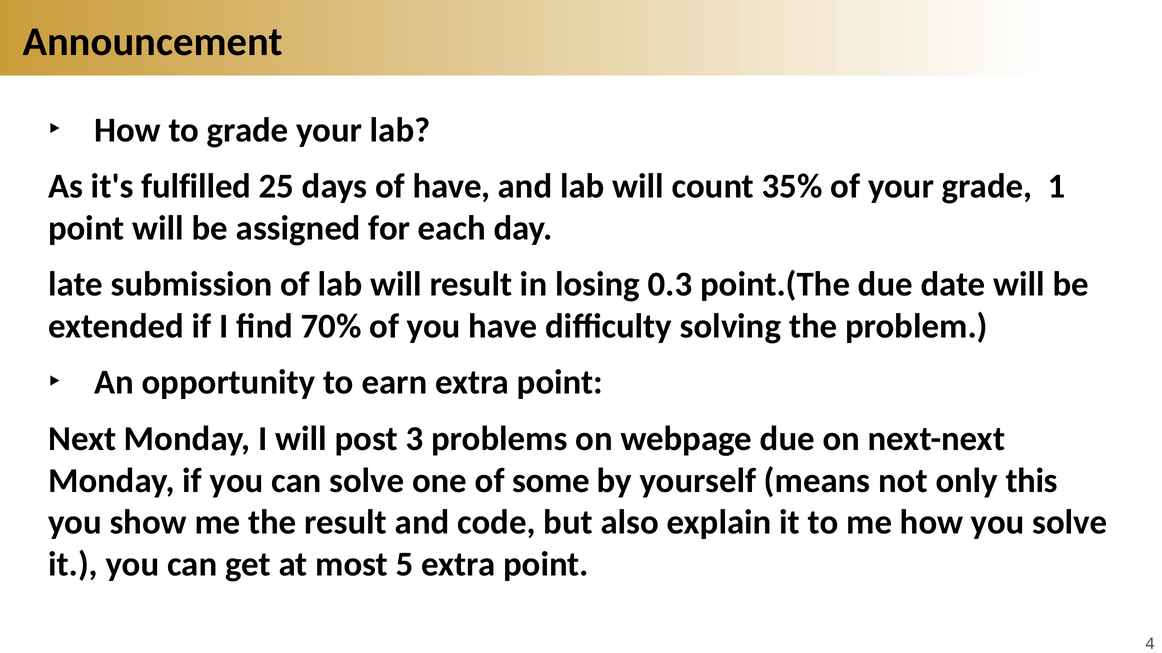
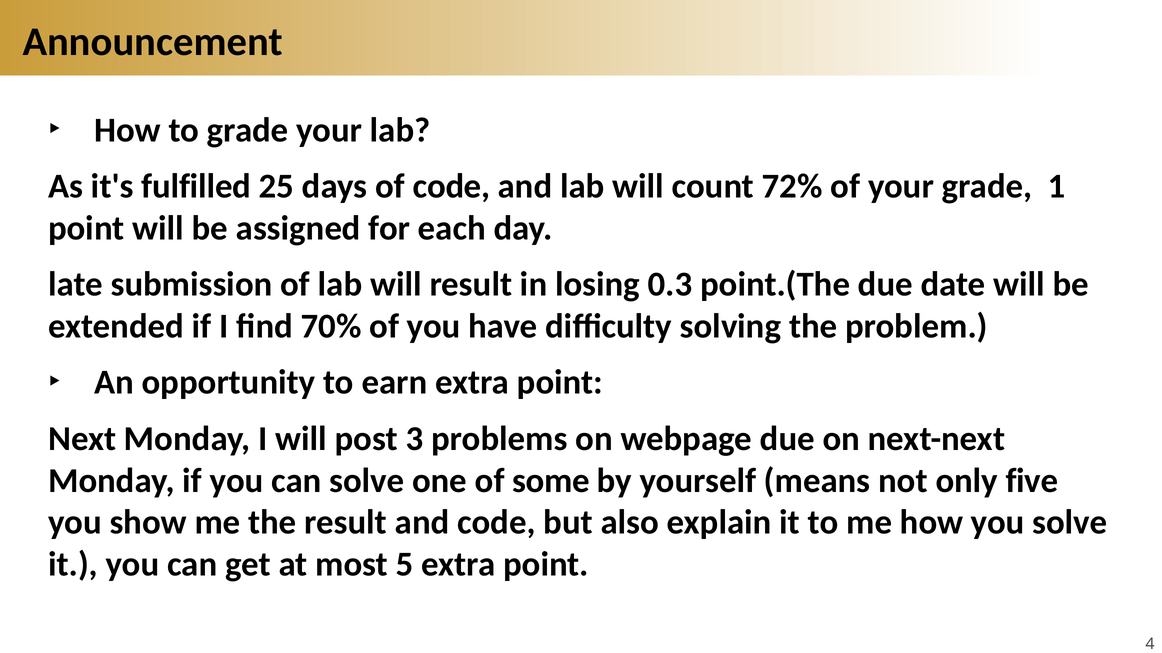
of have: have -> code (452, 187)
35%: 35% -> 72% (792, 187)
this: this -> five (1032, 481)
